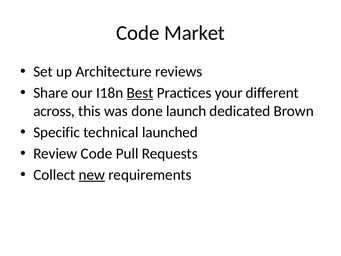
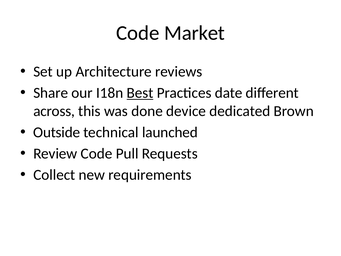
your: your -> date (229, 93)
launch: launch -> device (186, 111)
Specific: Specific -> Outside (57, 132)
new underline: present -> none (92, 175)
